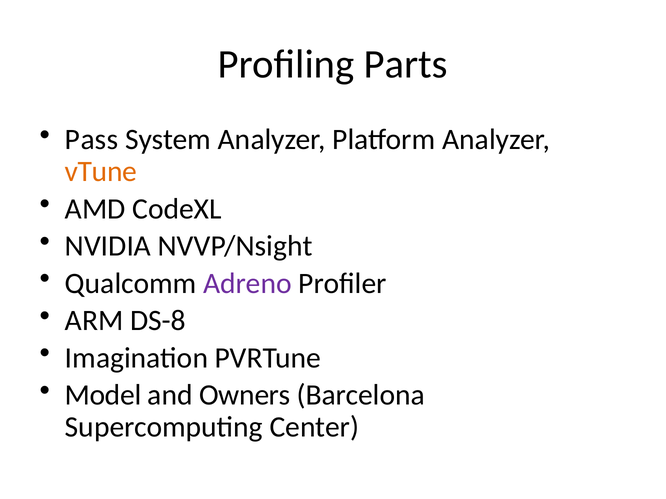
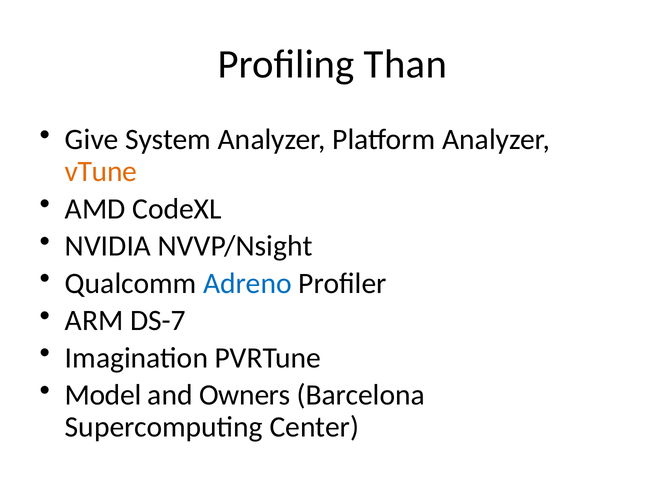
Parts: Parts -> Than (406, 64)
Pass: Pass -> Give (92, 140)
Adreno colour: purple -> blue (247, 284)
DS-8: DS-8 -> DS-7 (158, 321)
